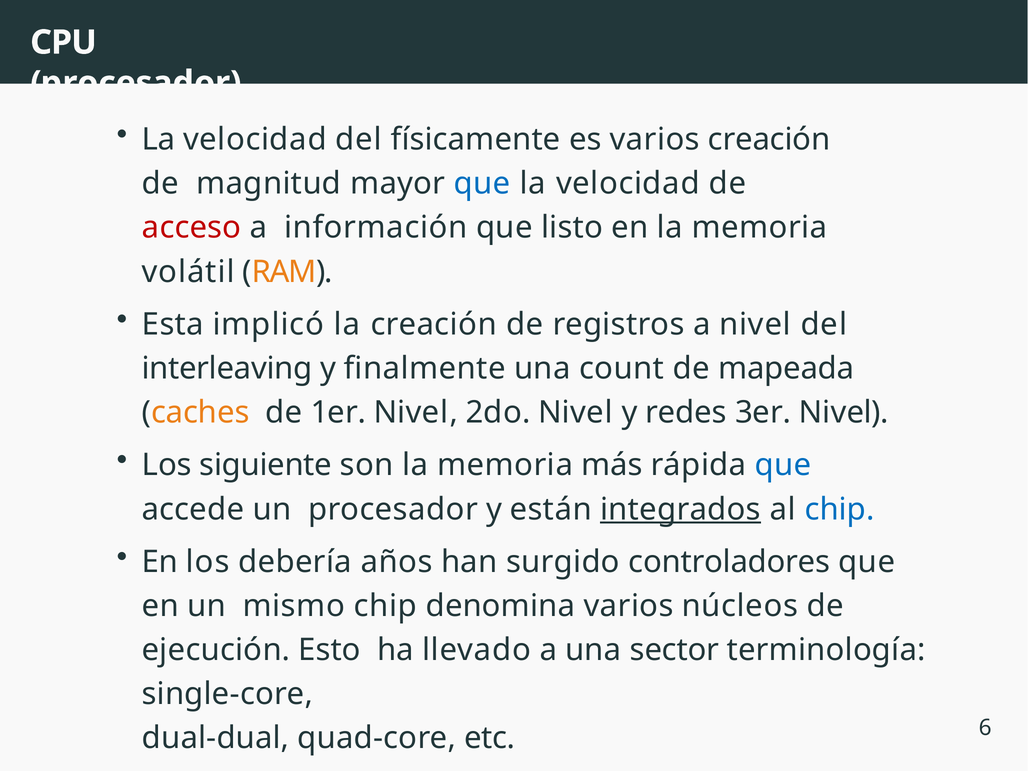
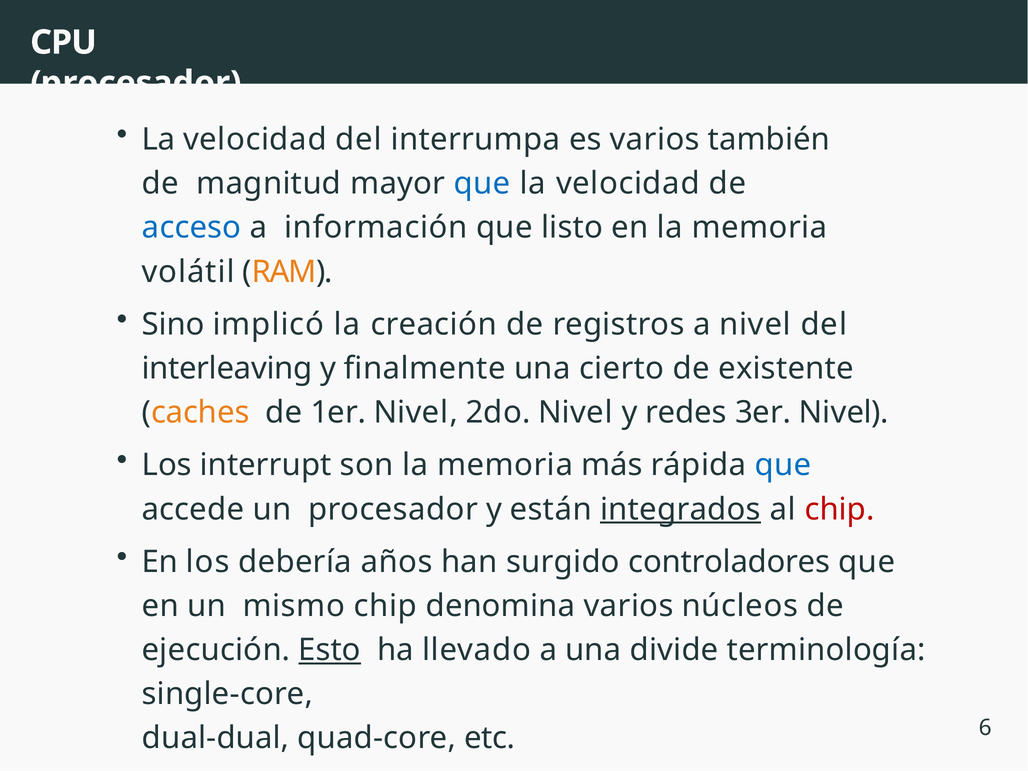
físicamente: físicamente -> interrumpa (476, 139)
varios creación: creación -> también (769, 139)
acceso colour: red -> blue (192, 228)
Esta: Esta -> Sino (173, 324)
count: count -> cierto (622, 368)
mapeada: mapeada -> existente (786, 368)
siguiente: siguiente -> interrupt (266, 465)
chip colour: blue -> red (840, 509)
Esto underline: none -> present (330, 650)
sector: sector -> divide (674, 650)
